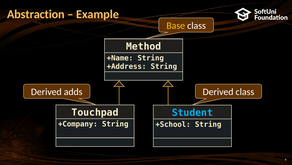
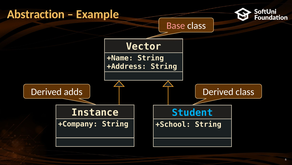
Base colour: yellow -> pink (176, 26)
Method: Method -> Vector (144, 46)
Touchpad: Touchpad -> Instance (95, 112)
